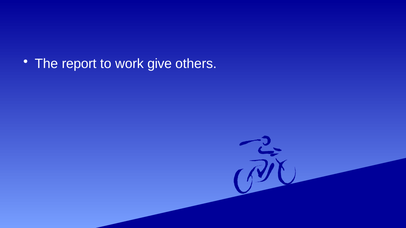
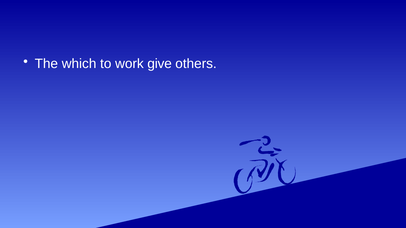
report: report -> which (79, 64)
